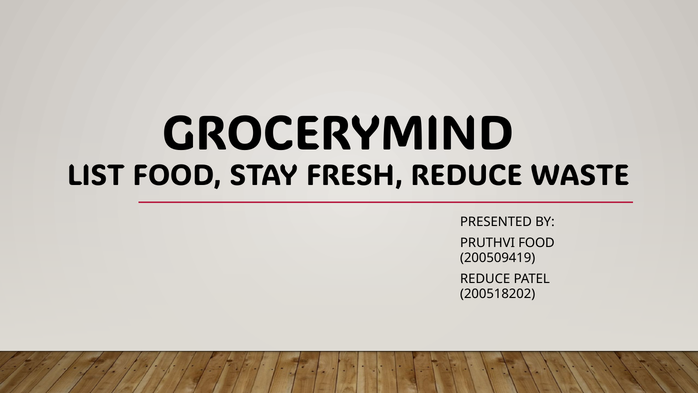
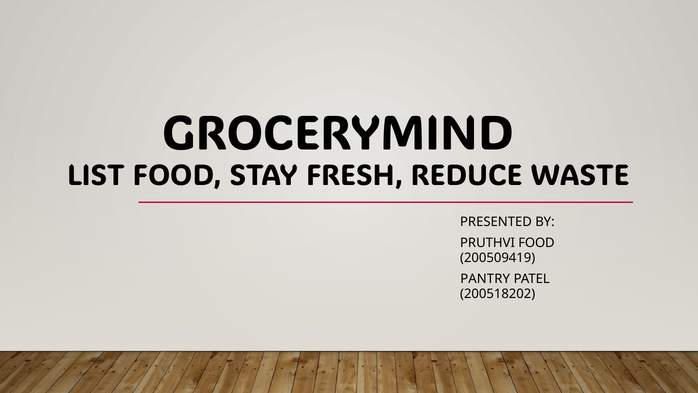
REDUCE: REDUCE -> PANTRY (485, 278)
